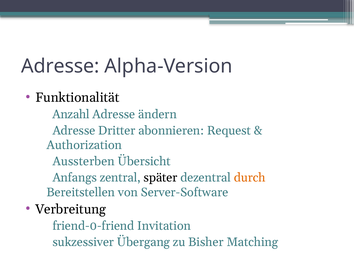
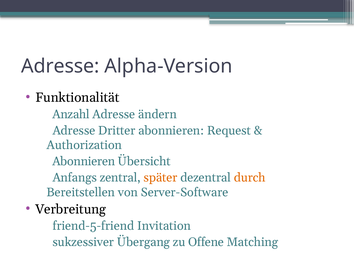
Aussterben: Aussterben -> Abonnieren (84, 162)
später colour: black -> orange (161, 178)
friend-0-friend: friend-0-friend -> friend-5-friend (93, 226)
Bisher: Bisher -> Offene (206, 243)
